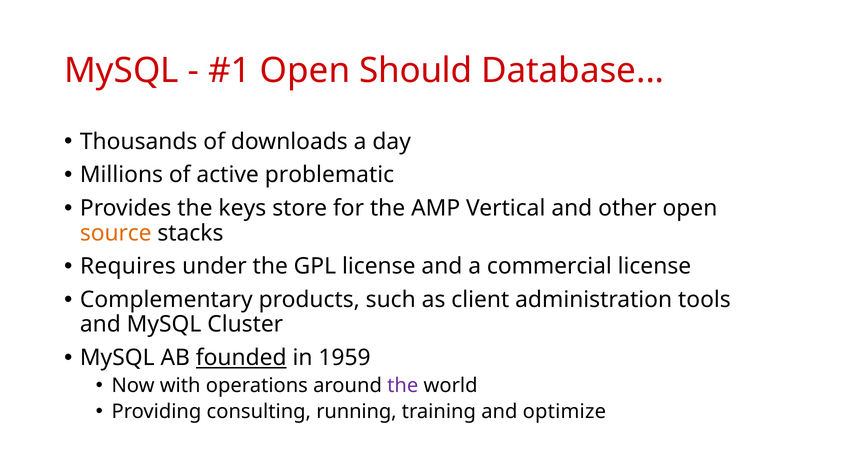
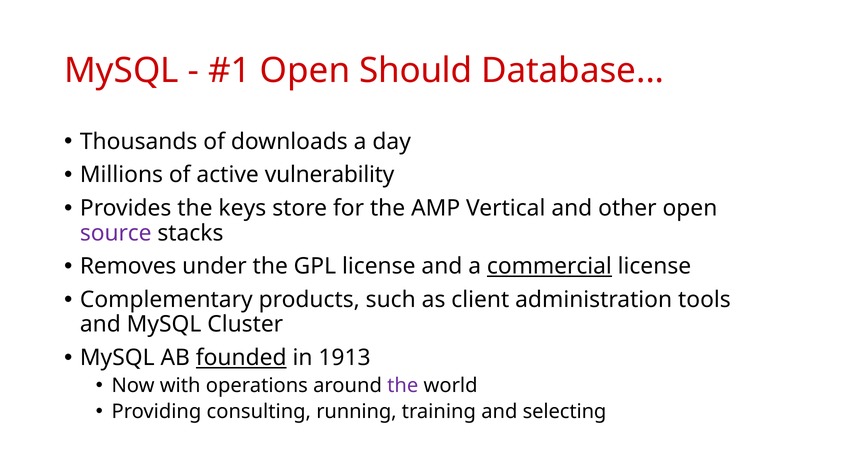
problematic: problematic -> vulnerability (330, 175)
source colour: orange -> purple (116, 233)
Requires: Requires -> Removes (128, 266)
commercial underline: none -> present (549, 266)
1959: 1959 -> 1913 (345, 358)
optimize: optimize -> selecting (565, 411)
